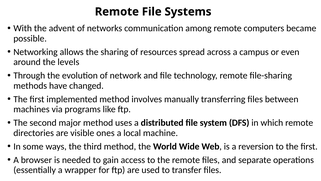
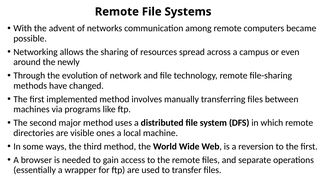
levels: levels -> newly (68, 62)
